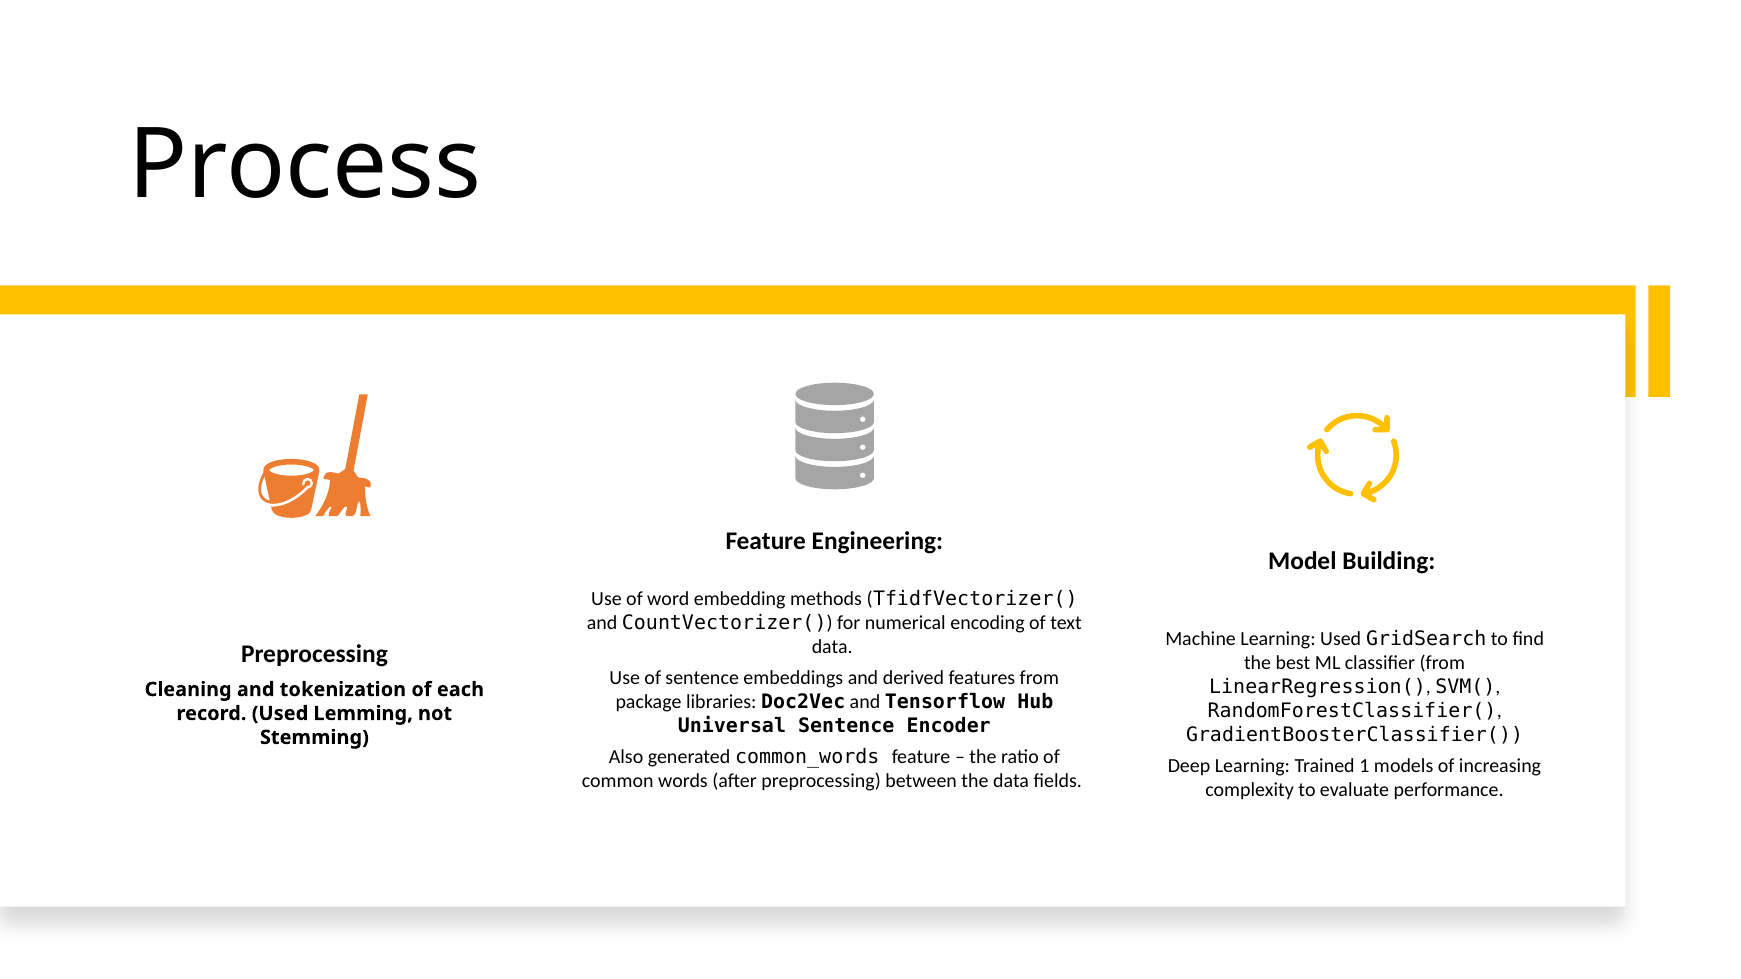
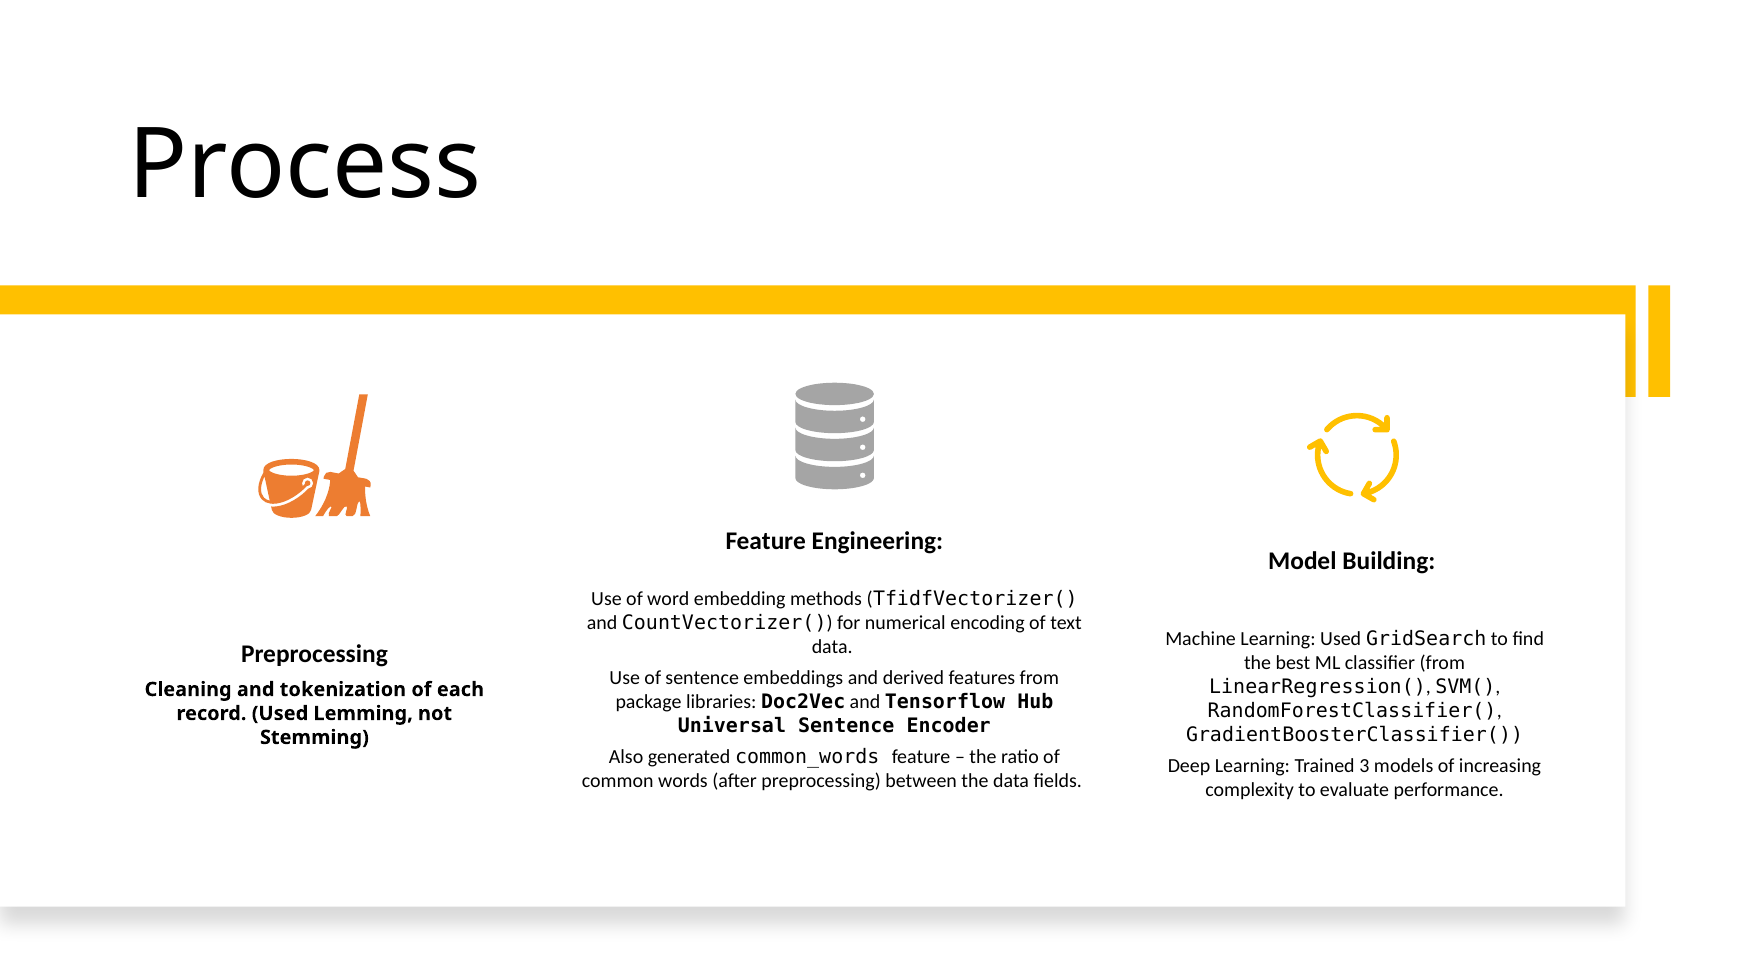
1: 1 -> 3 (1364, 766)
